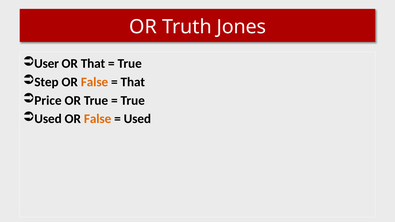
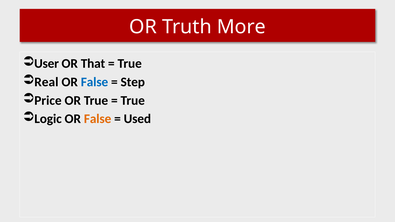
Jones: Jones -> More (241, 27)
Step: Step -> Real (46, 82)
False colour: orange -> blue (95, 82)
That: That -> Step (133, 82)
Used: Used -> Logic (48, 119)
